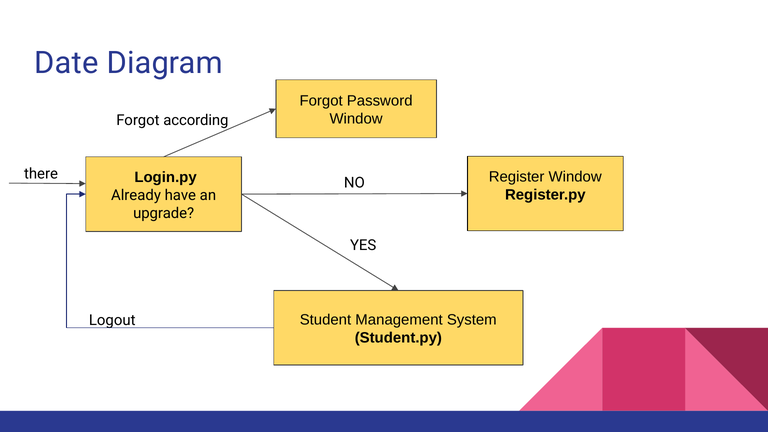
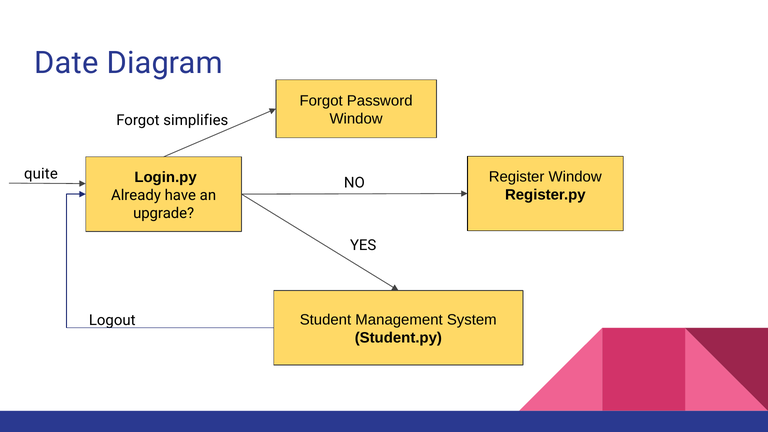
according: according -> simplifies (196, 120)
there: there -> quite (41, 174)
